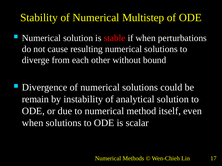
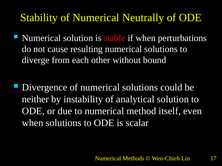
Multistep: Multistep -> Neutrally (143, 18)
remain: remain -> neither (35, 99)
